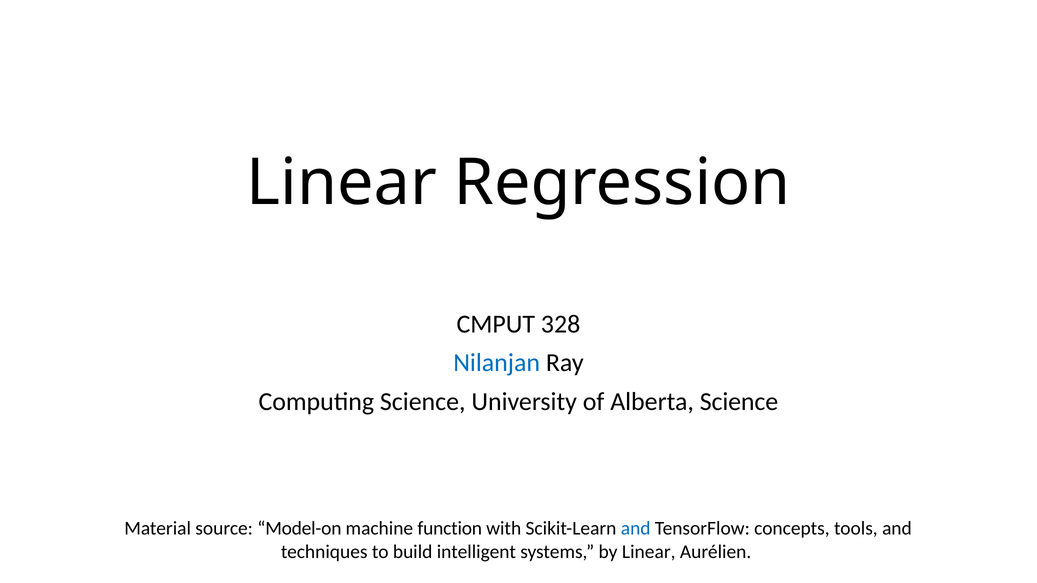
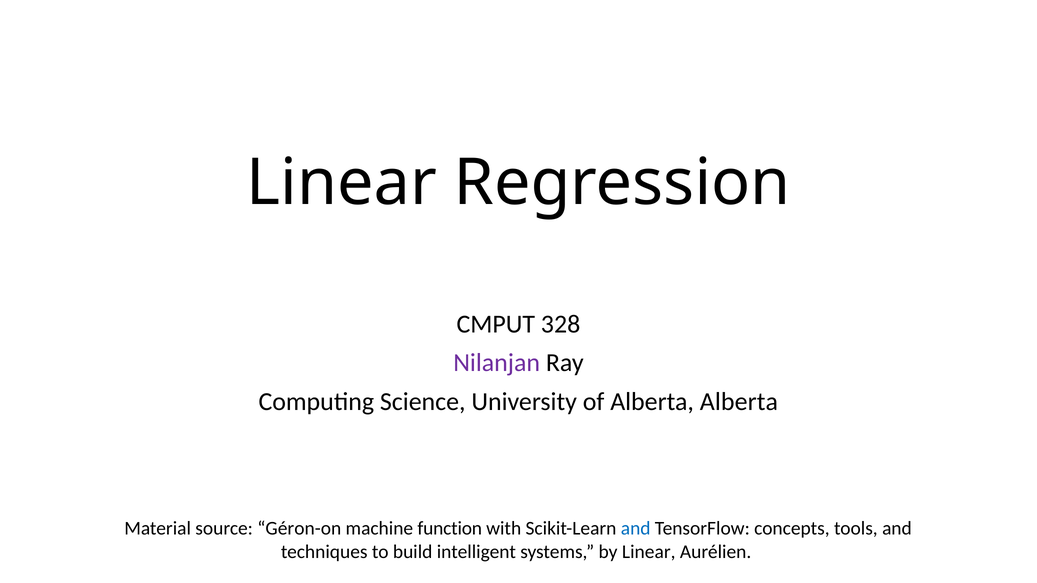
Nilanjan colour: blue -> purple (497, 363)
Alberta Science: Science -> Alberta (739, 402)
Model-on: Model-on -> Géron-on (299, 529)
